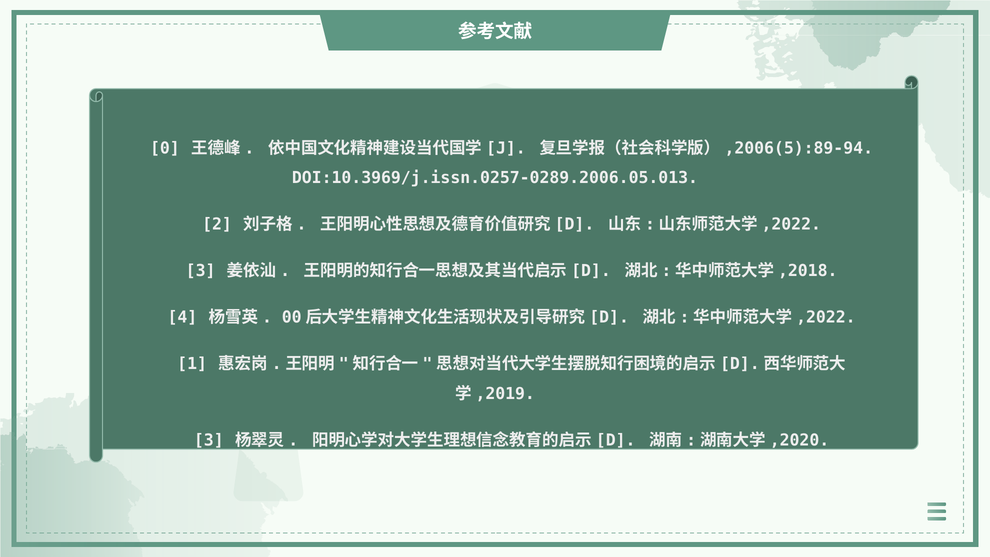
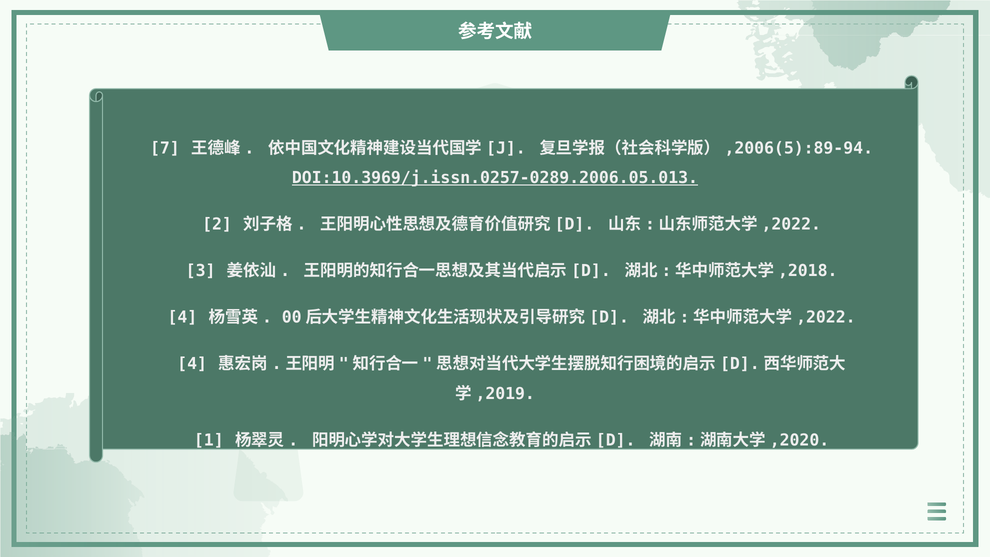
0: 0 -> 7 (165, 148)
DOI:10.3969/j.issn.0257-0289.2006.05.013 underline: none -> present (495, 178)
1: 1 -> 4 (192, 364)
3: 3 -> 1 (209, 440)
